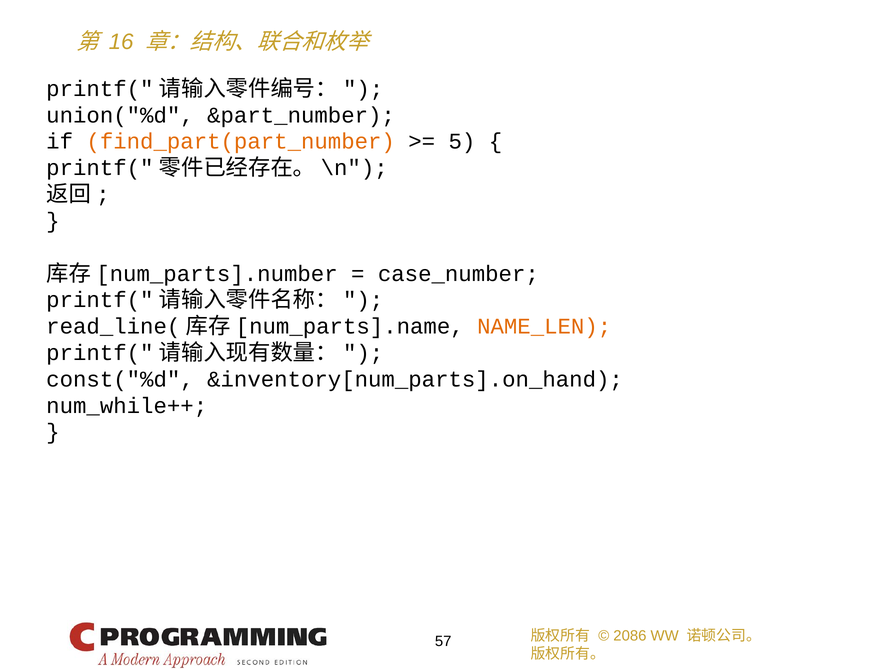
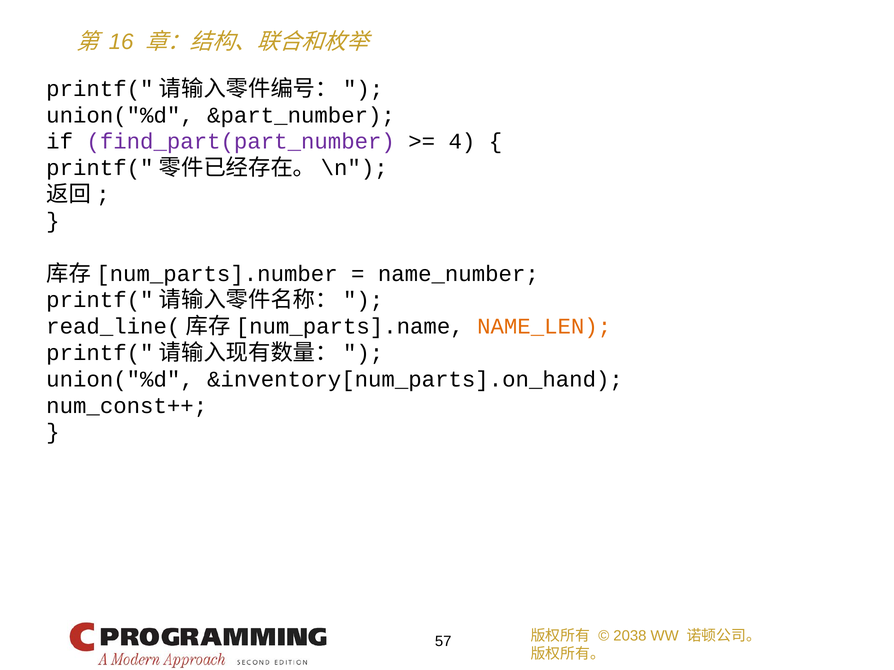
find_part(part_number colour: orange -> purple (241, 142)
5: 5 -> 4 (462, 142)
case_number: case_number -> name_number (458, 274)
const("%d: const("%d -> union("%d (120, 380)
num_while++: num_while++ -> num_const++ (127, 406)
2086: 2086 -> 2038 (630, 636)
